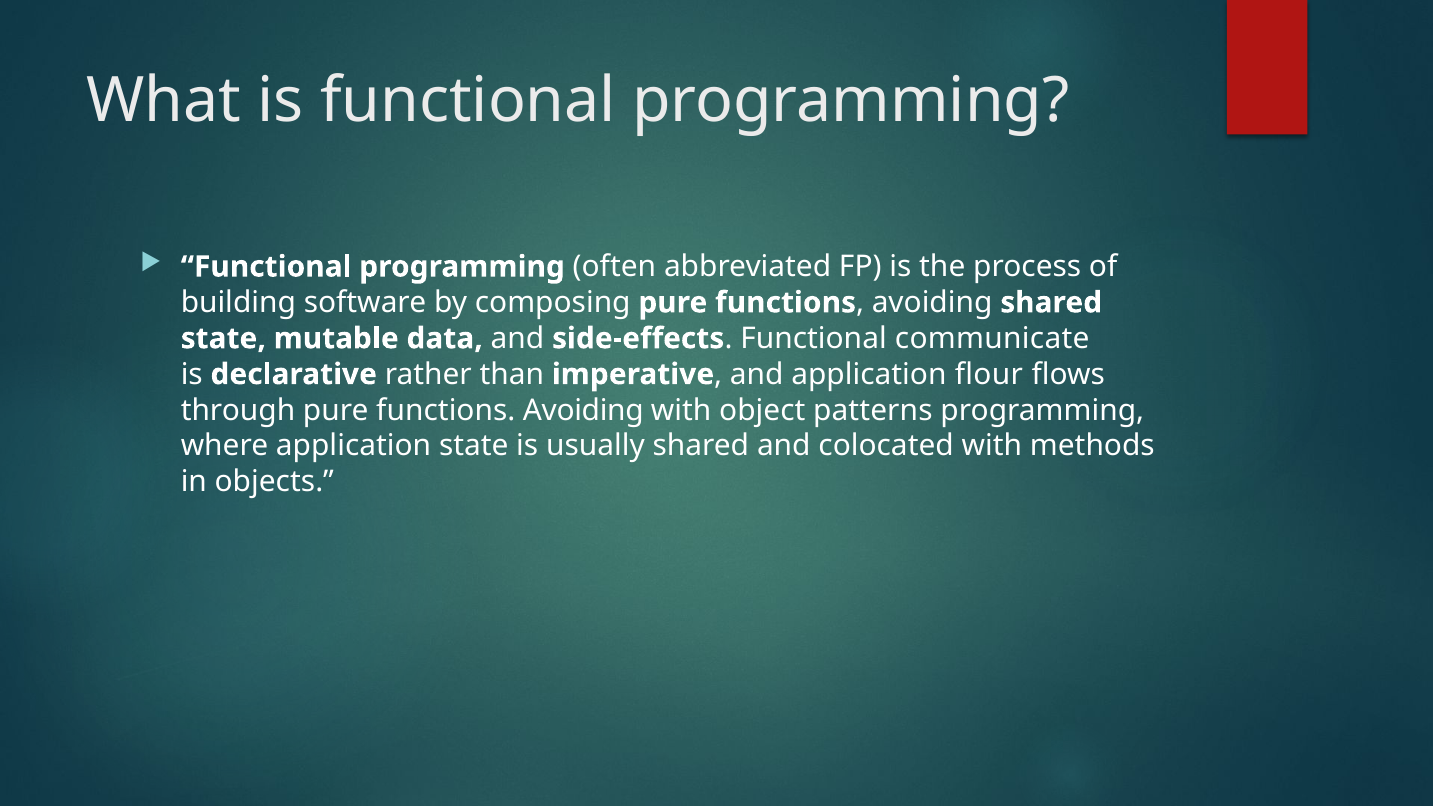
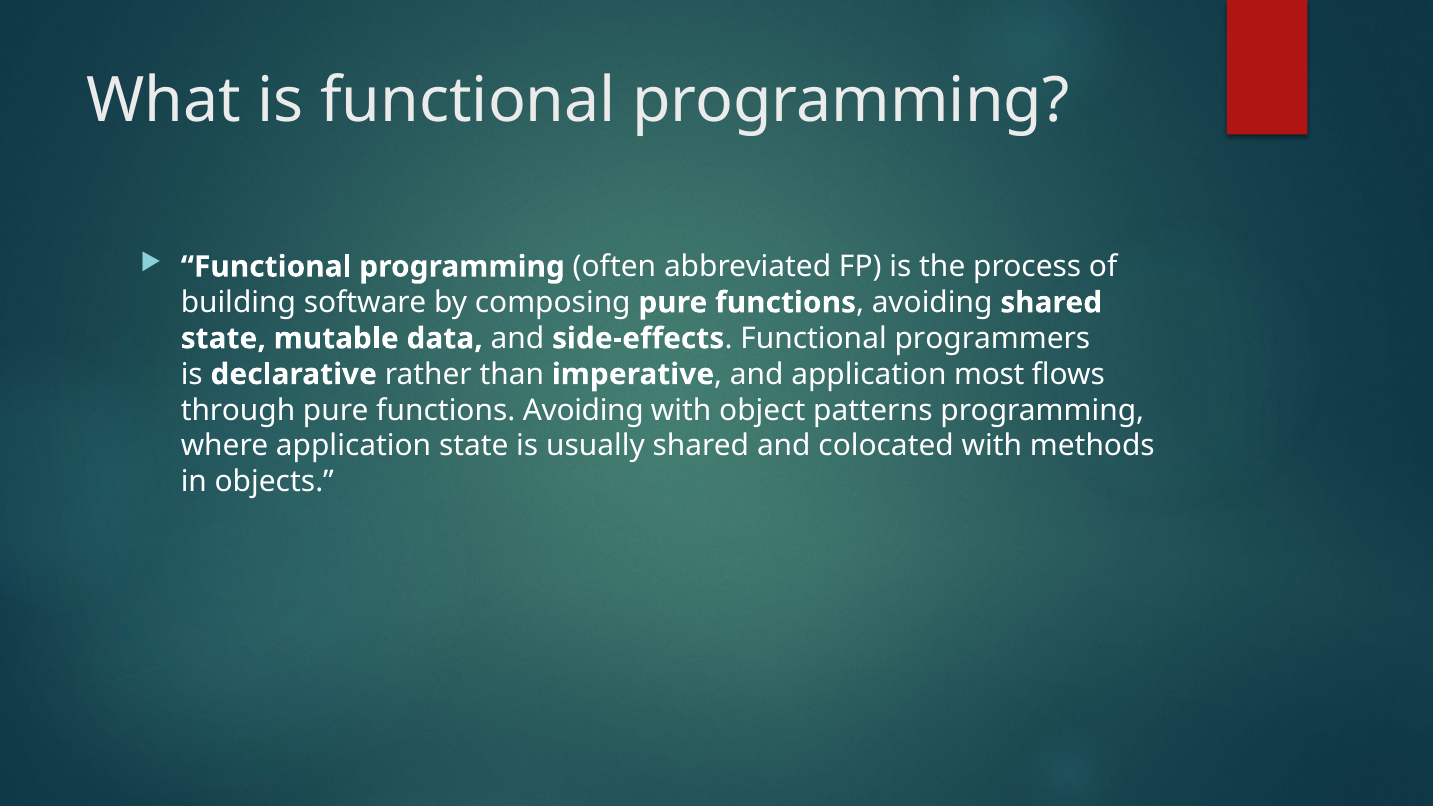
communicate: communicate -> programmers (992, 339)
flour: flour -> most (989, 374)
